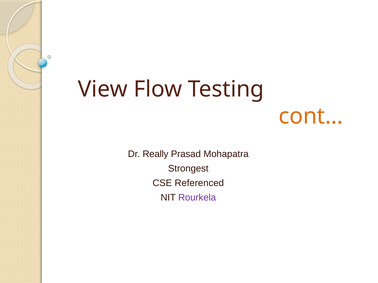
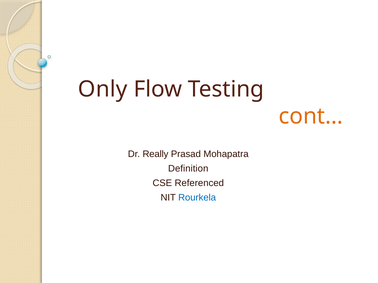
View: View -> Only (103, 89)
Strongest: Strongest -> Definition (188, 169)
Rourkela colour: purple -> blue (197, 198)
